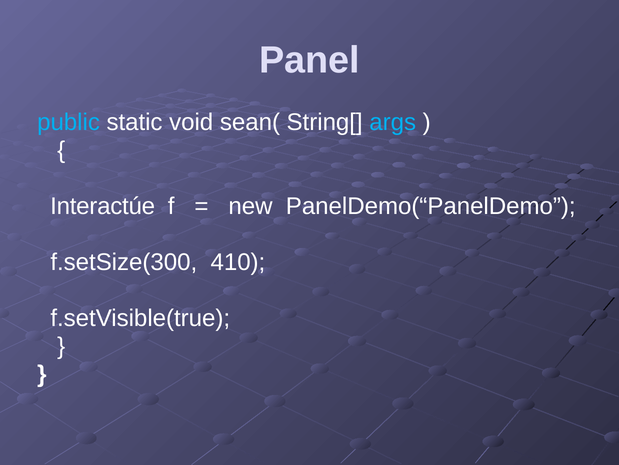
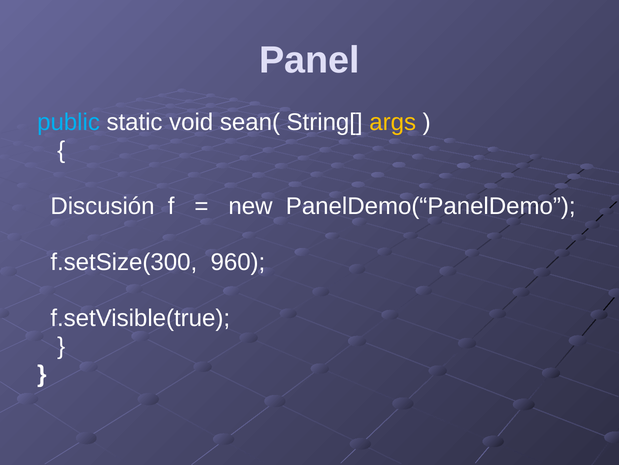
args colour: light blue -> yellow (393, 122)
Interactúe: Interactúe -> Discusión (103, 206)
410: 410 -> 960 (238, 262)
